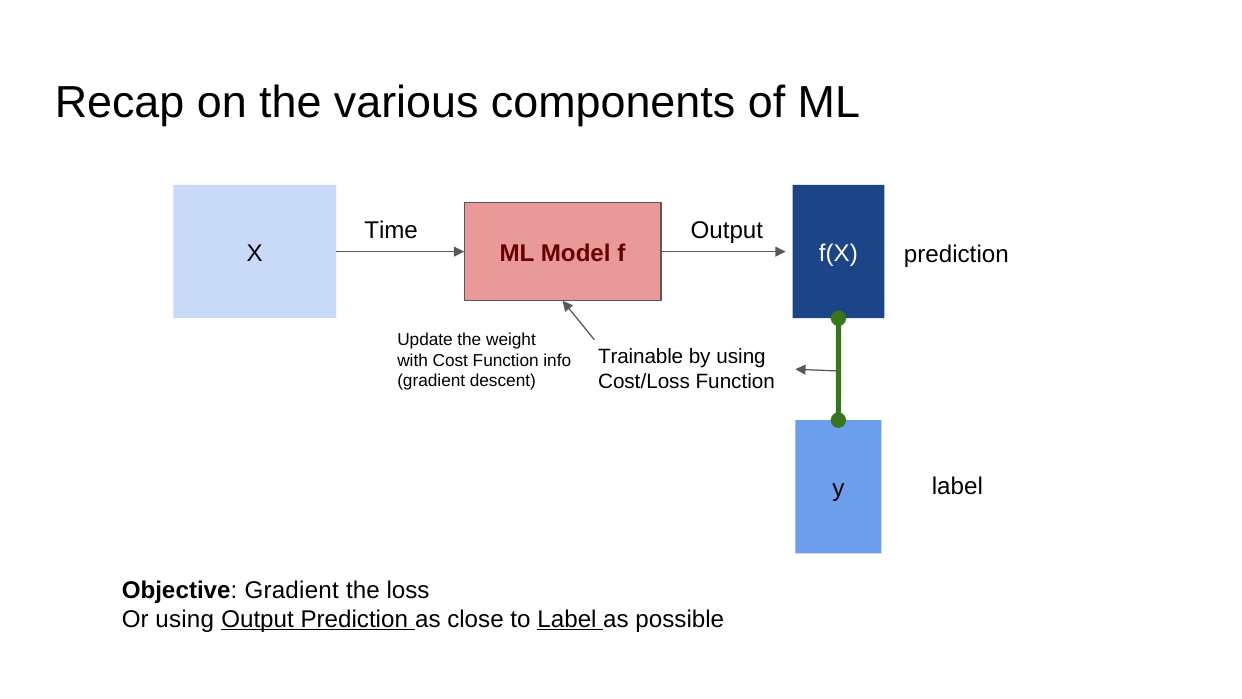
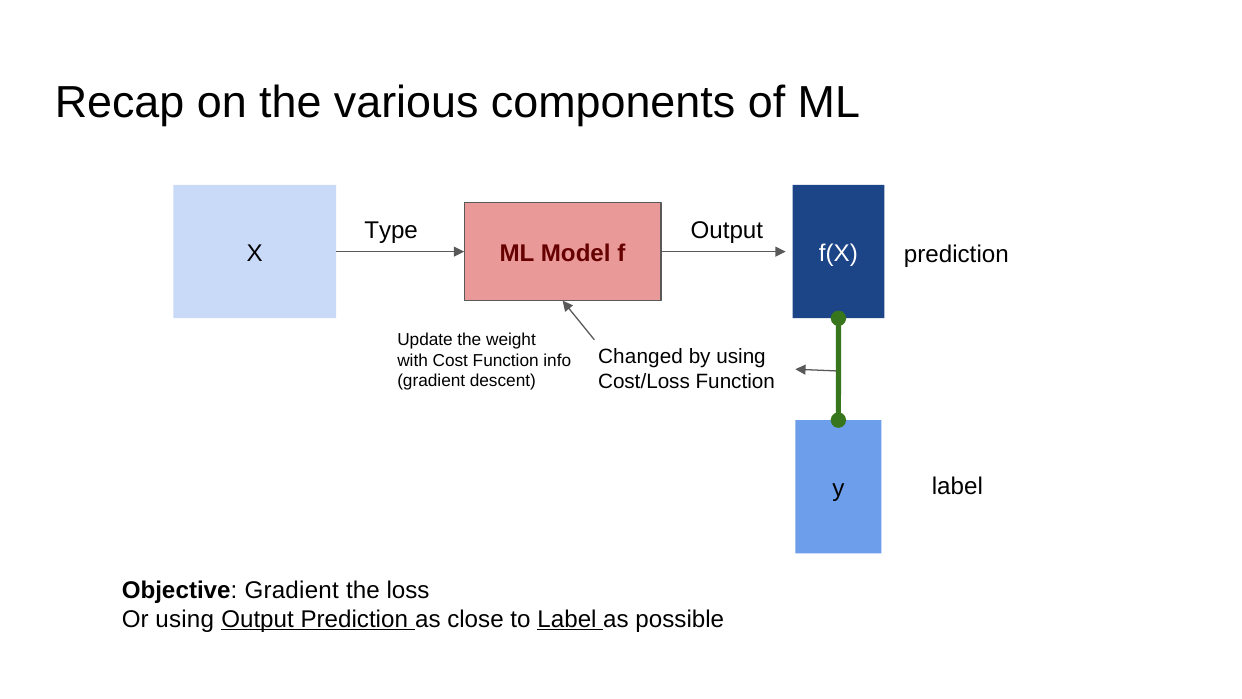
Time: Time -> Type (391, 230)
Trainable: Trainable -> Changed (641, 356)
